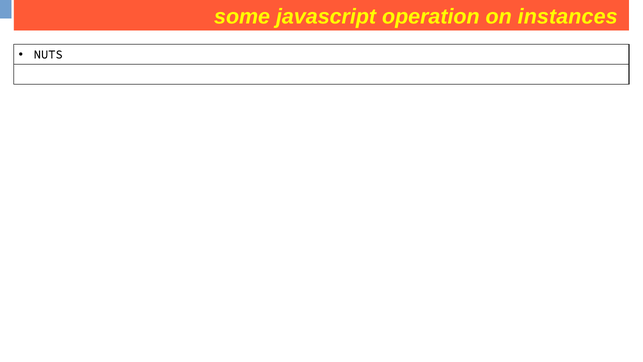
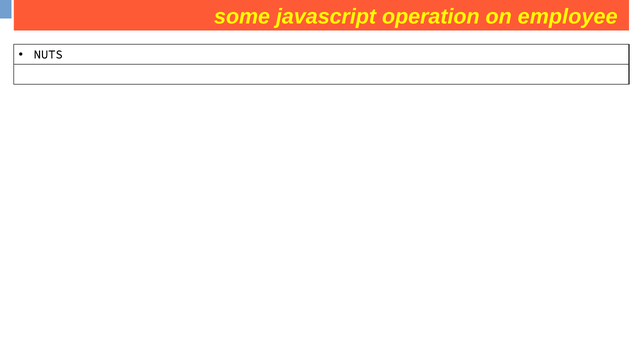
instances: instances -> employee (568, 17)
